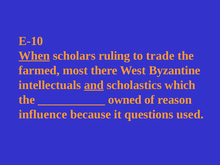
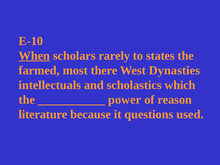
ruling: ruling -> rarely (114, 56)
trade: trade -> states (160, 56)
Byzantine: Byzantine -> Dynasties (174, 70)
and underline: present -> none (94, 85)
owned: owned -> power (125, 100)
influence: influence -> literature (43, 114)
